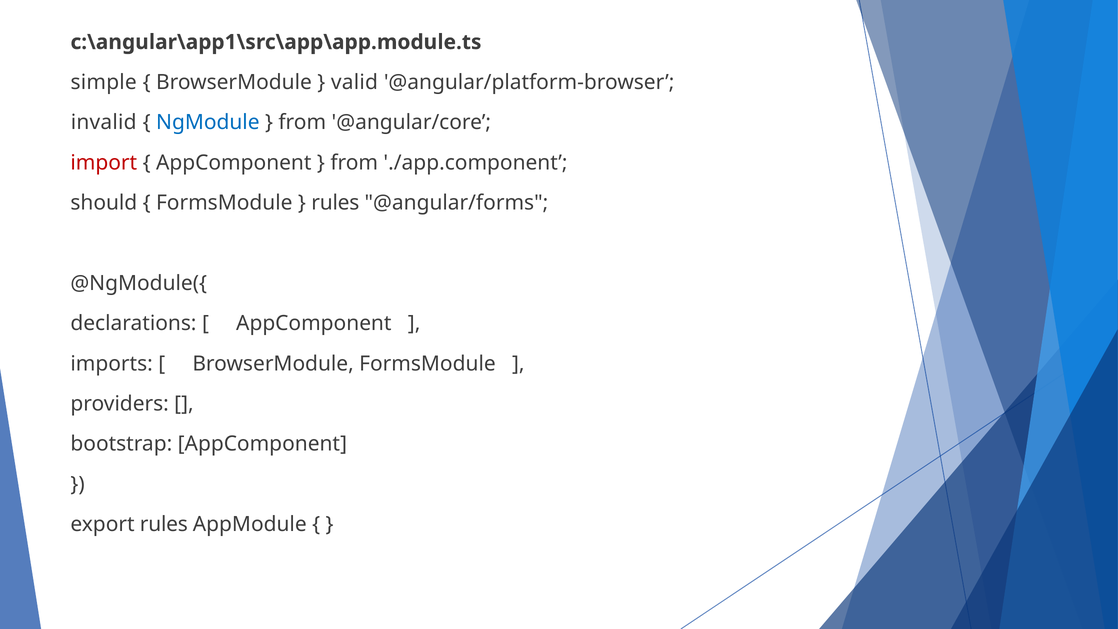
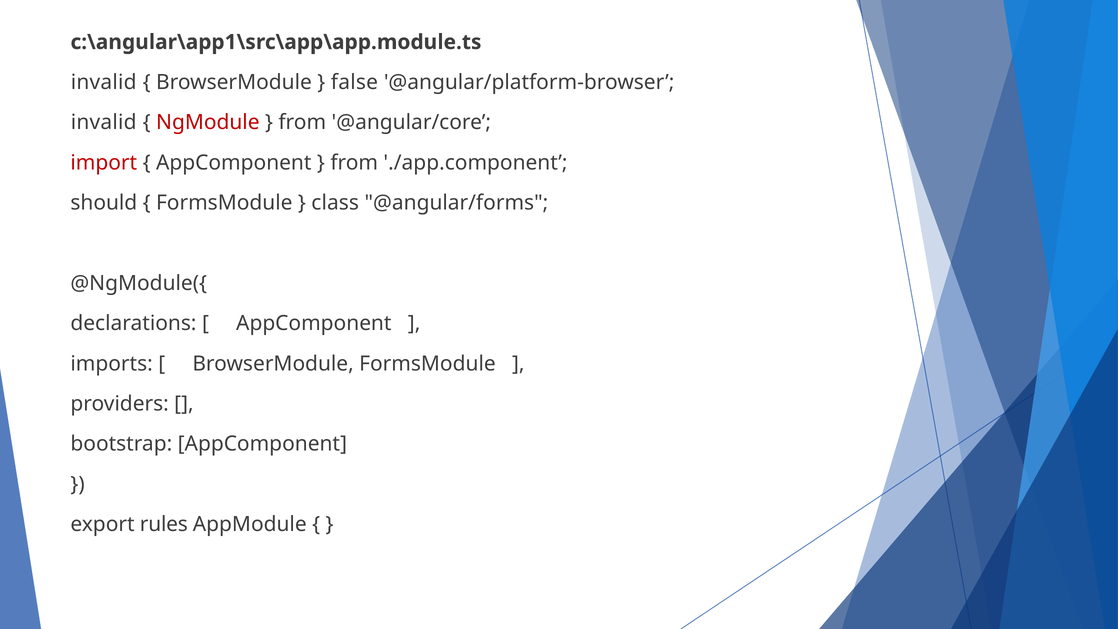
simple: simple -> invalid (104, 82)
valid: valid -> false (354, 82)
NgModule colour: blue -> red (208, 122)
rules: rules -> class (335, 203)
